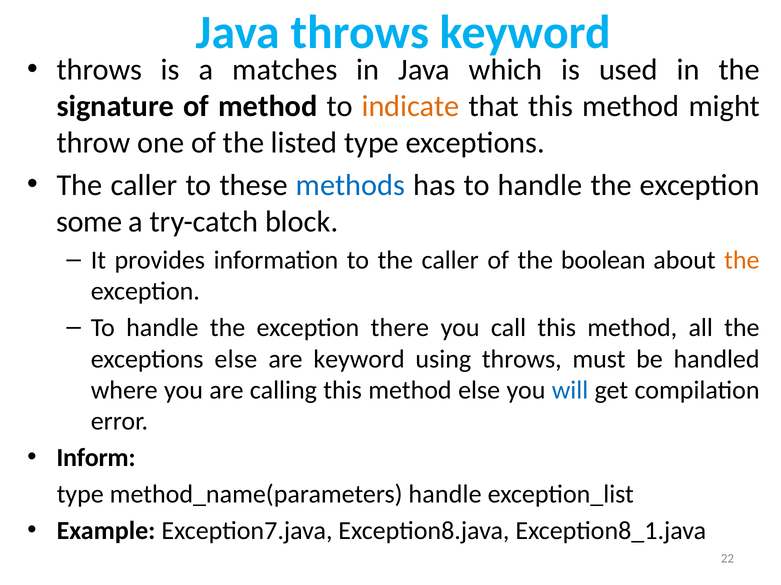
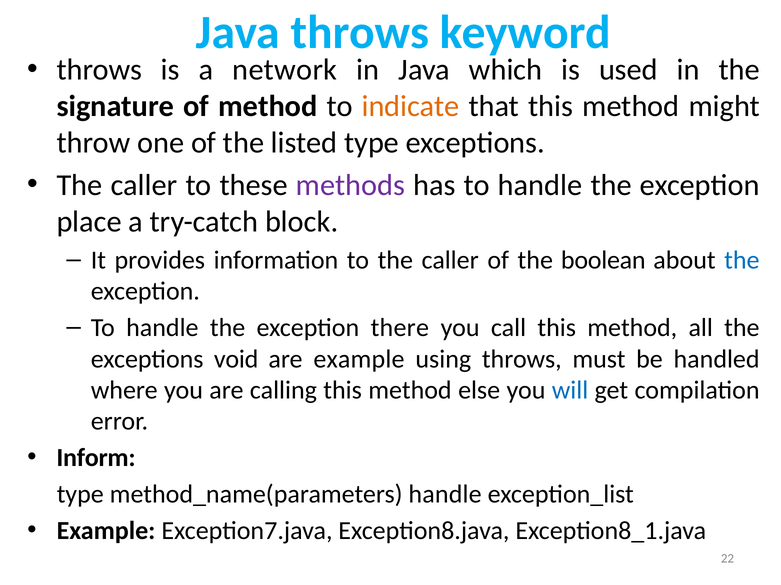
matches: matches -> network (285, 70)
methods colour: blue -> purple (351, 185)
some: some -> place (89, 222)
the colour: orange -> blue (742, 261)
exceptions else: else -> void (236, 359)
are keyword: keyword -> example (359, 359)
